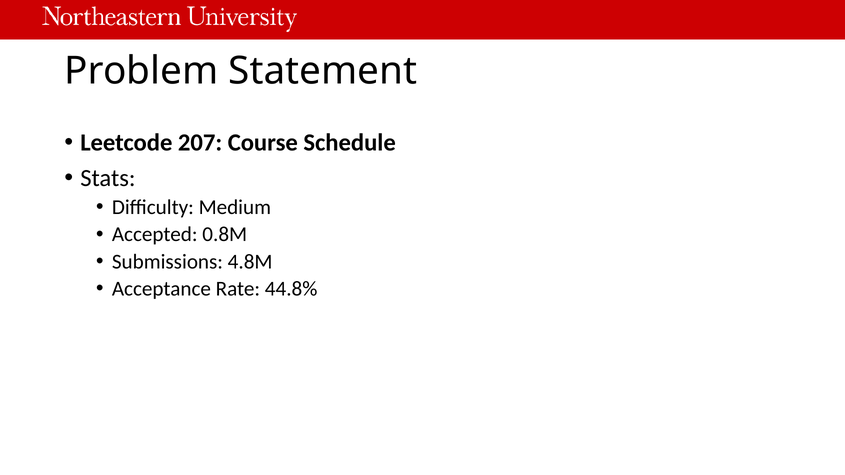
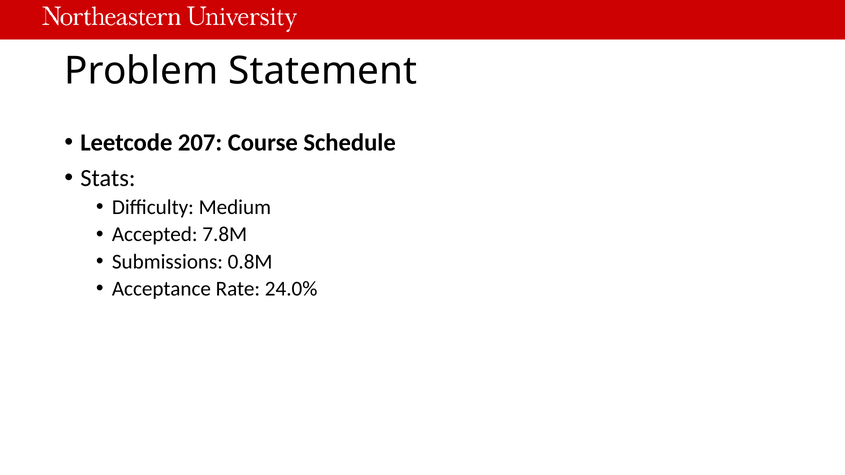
0.8M: 0.8M -> 7.8M (225, 235)
4.8M: 4.8M -> 0.8M (250, 262)
44.8%: 44.8% -> 24.0% (291, 289)
